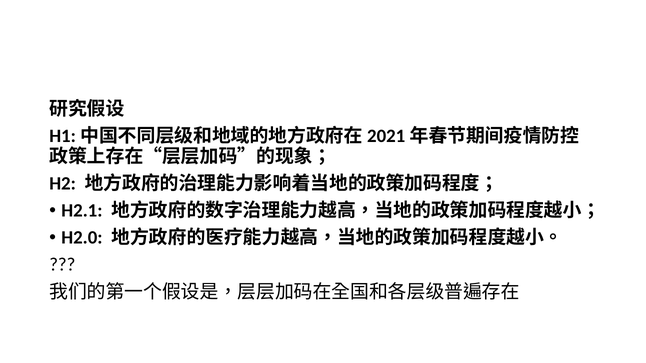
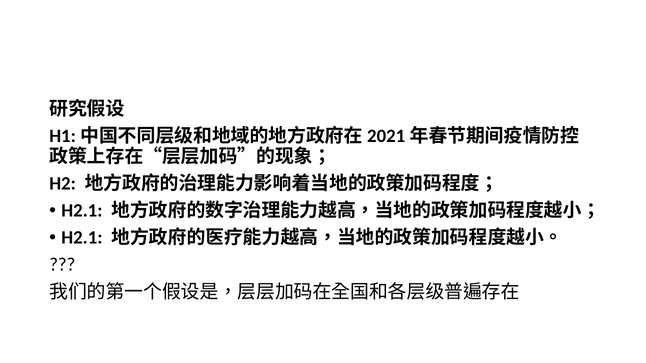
H2.0: H2.0 -> H2.1 (82, 238)
